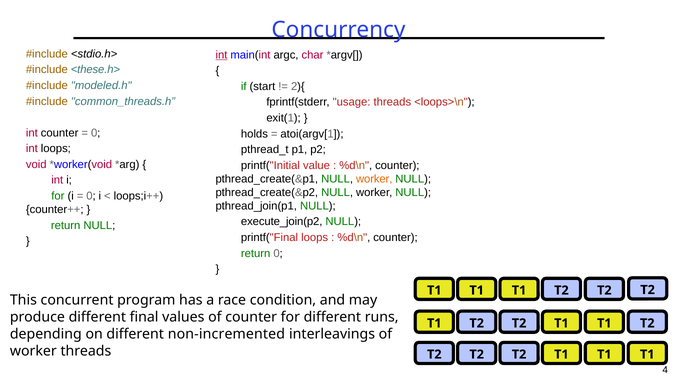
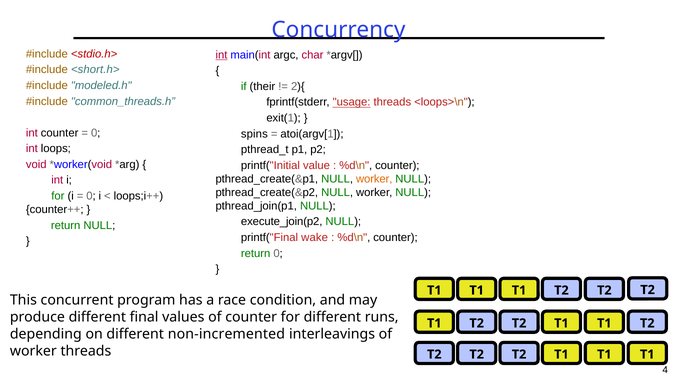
<stdio.h> colour: black -> red (94, 54)
<these.h>: <these.h> -> <short.h> (95, 70)
start: start -> their (262, 87)
usage underline: none -> present (352, 102)
holds: holds -> spins (254, 134)
printf("Final loops: loops -> wake (315, 238)
